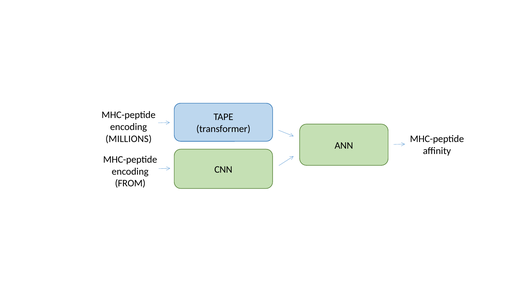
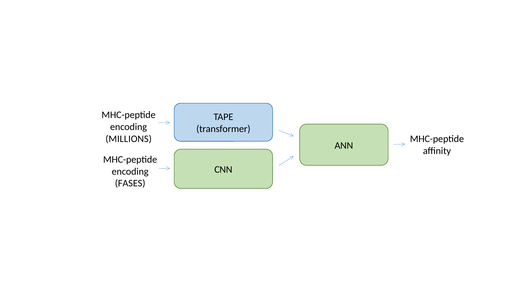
FROM: FROM -> FASES (130, 183)
